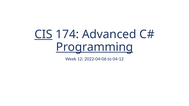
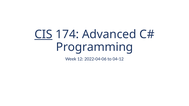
Programming underline: present -> none (95, 47)
